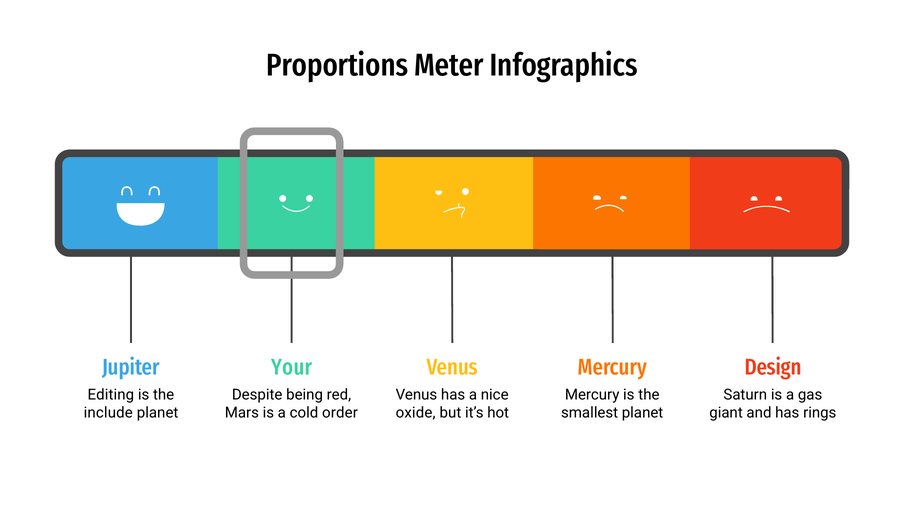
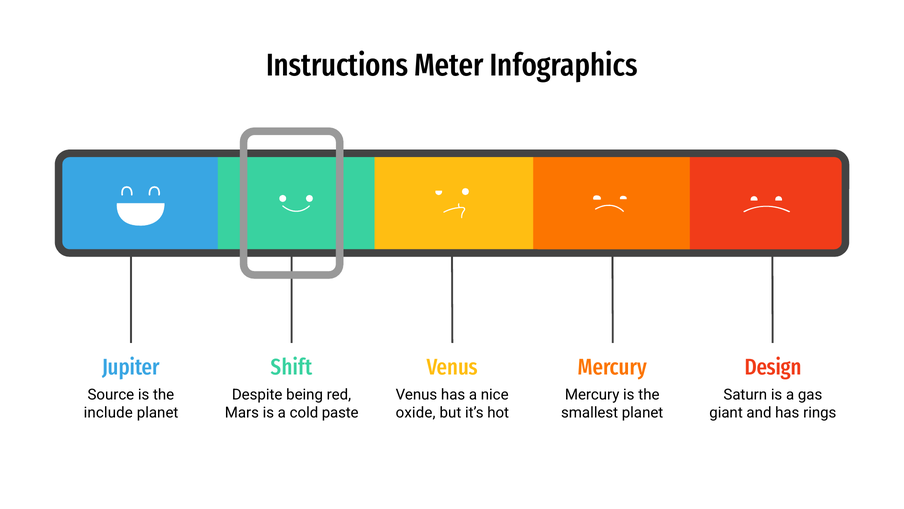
Proportions: Proportions -> Instructions (337, 65)
Your: Your -> Shift (292, 367)
Editing: Editing -> Source (111, 394)
order: order -> paste (340, 413)
